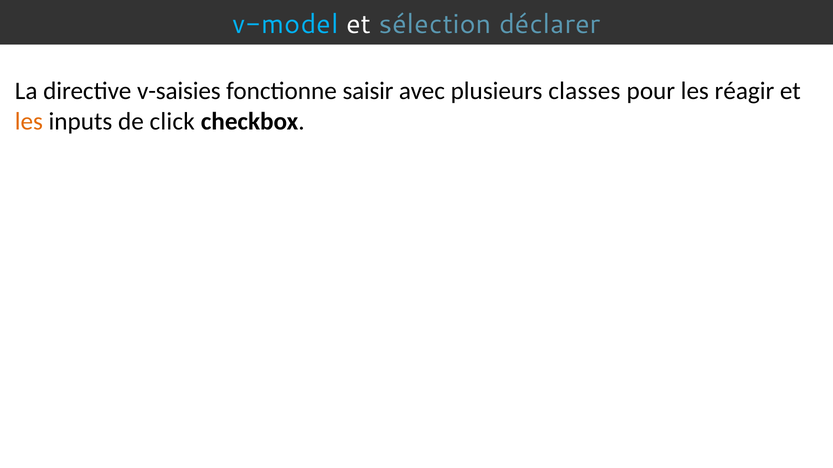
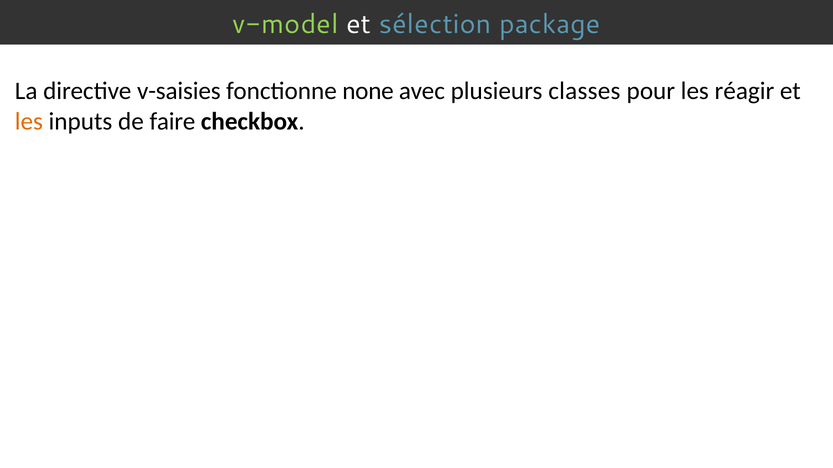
v-model colour: light blue -> light green (285, 24)
déclarer: déclarer -> package (550, 24)
saisir: saisir -> none (368, 91)
click: click -> faire (172, 121)
